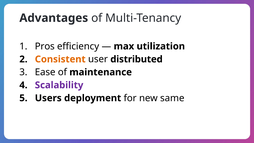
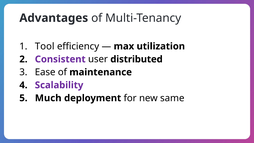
Pros: Pros -> Tool (45, 46)
Consistent colour: orange -> purple (60, 59)
Users: Users -> Much (48, 98)
